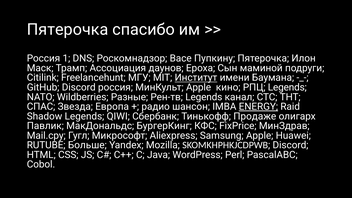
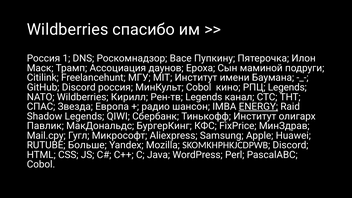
Пятерочка: Пятерочка -> Wildberries (68, 30)
Институт underline: present -> none (196, 78)
МинКульт Apple: Apple -> Cobol (199, 87)
Разные: Разные -> Кирилл (129, 97)
Тинькофф Продаже: Продаже -> Институт (255, 116)
